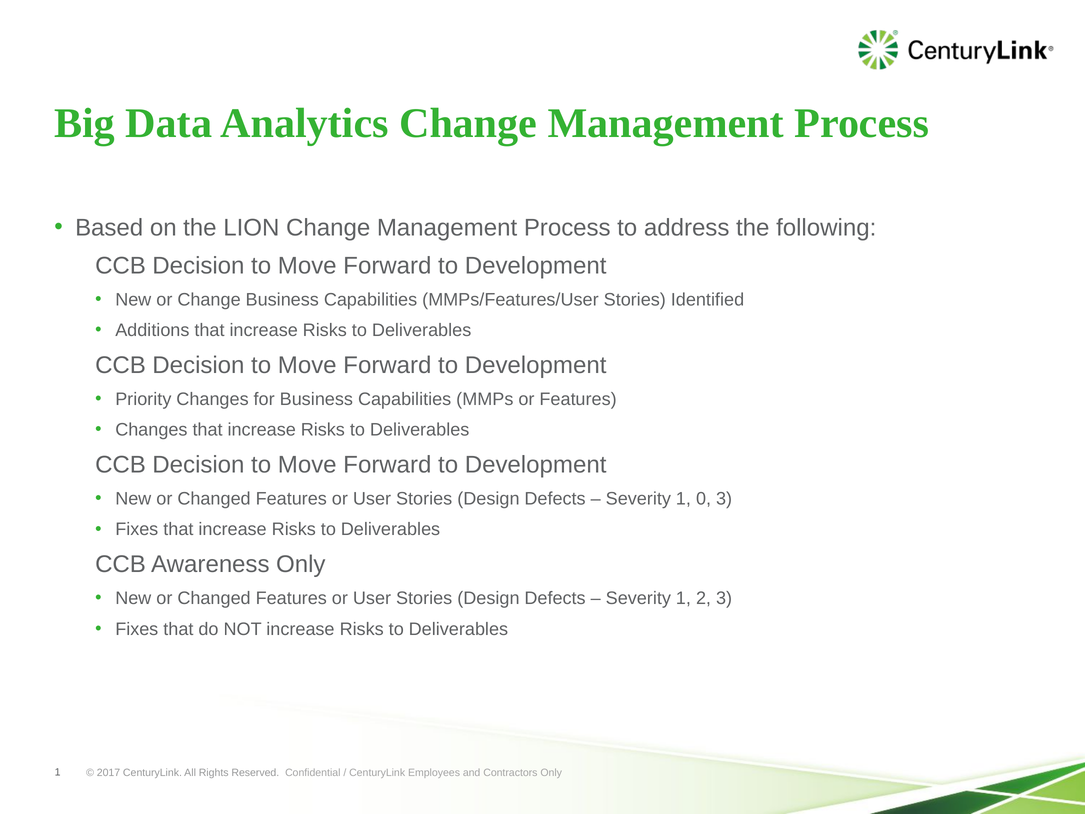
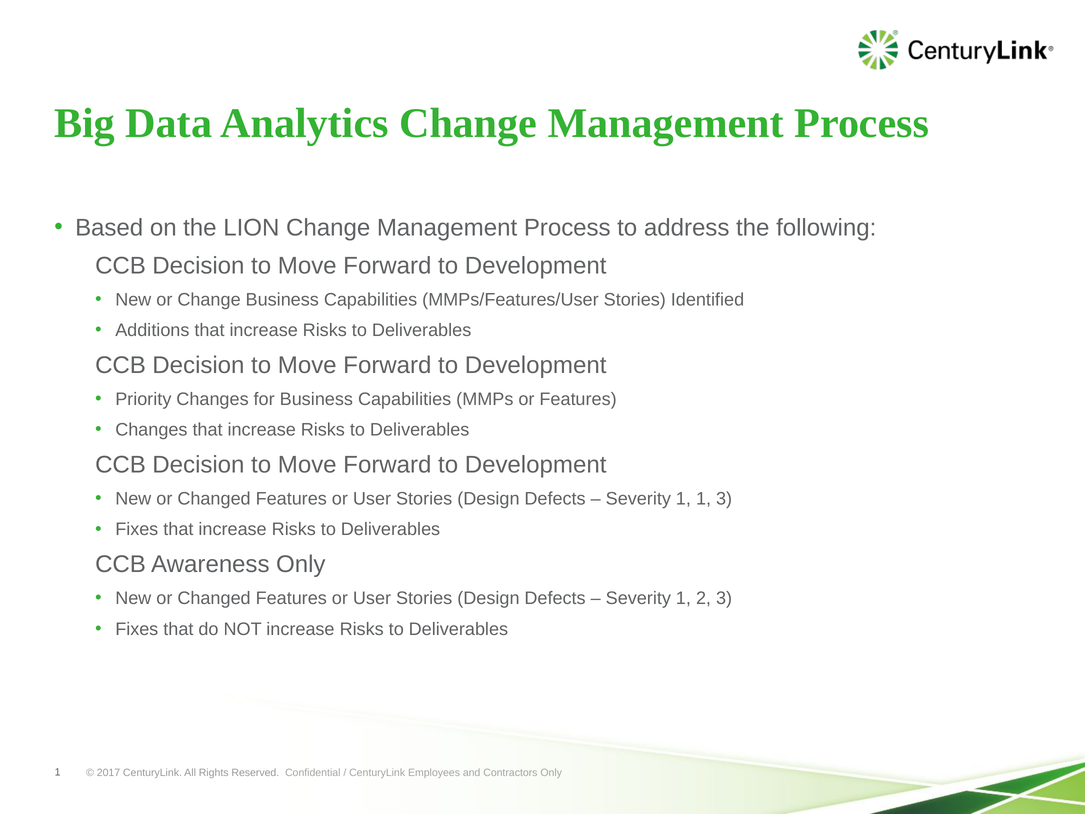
1 0: 0 -> 1 (704, 499)
